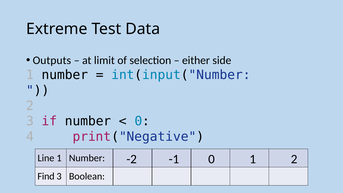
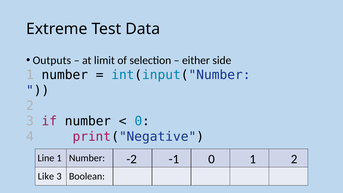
Find: Find -> Like (46, 176)
